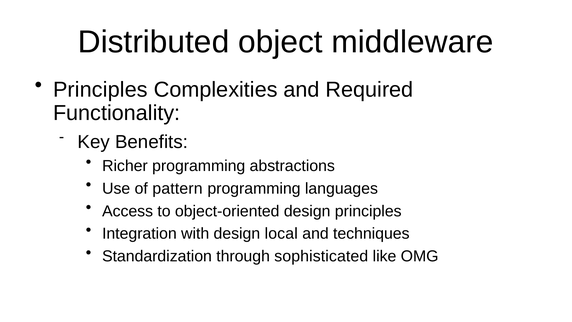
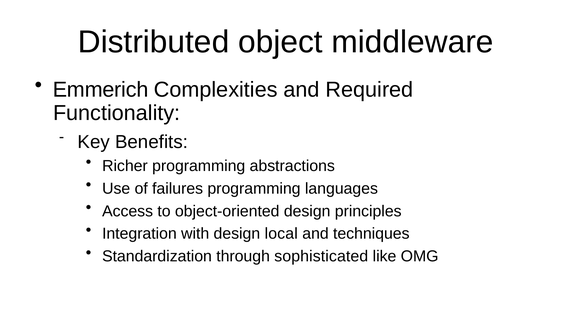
Principles: Principles -> Emmerich (101, 90)
pattern: pattern -> failures (178, 188)
